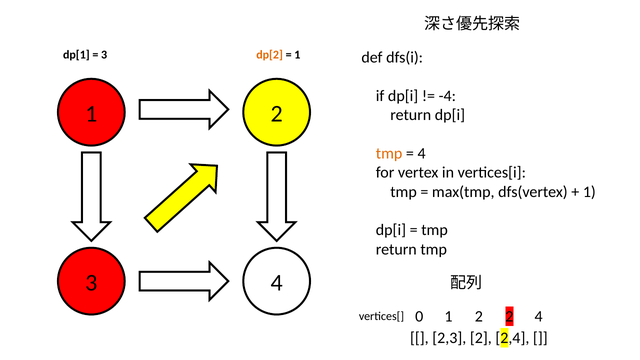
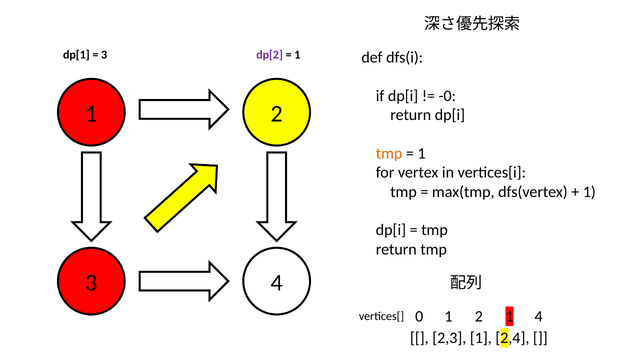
dp[2 colour: orange -> purple (270, 55)
-4: -4 -> -0 (447, 96)
4: 4 -> 1 (422, 153)
2 2: 2 -> 1 (509, 317)
2,3 2: 2 -> 1 (481, 338)
